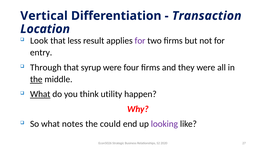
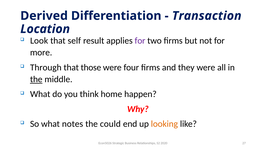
Vertical: Vertical -> Derived (44, 16)
less: less -> self (74, 41)
entry: entry -> more (41, 52)
syrup: syrup -> those (91, 67)
What underline: present -> none (40, 94)
utility: utility -> home (111, 94)
looking colour: purple -> orange (164, 124)
